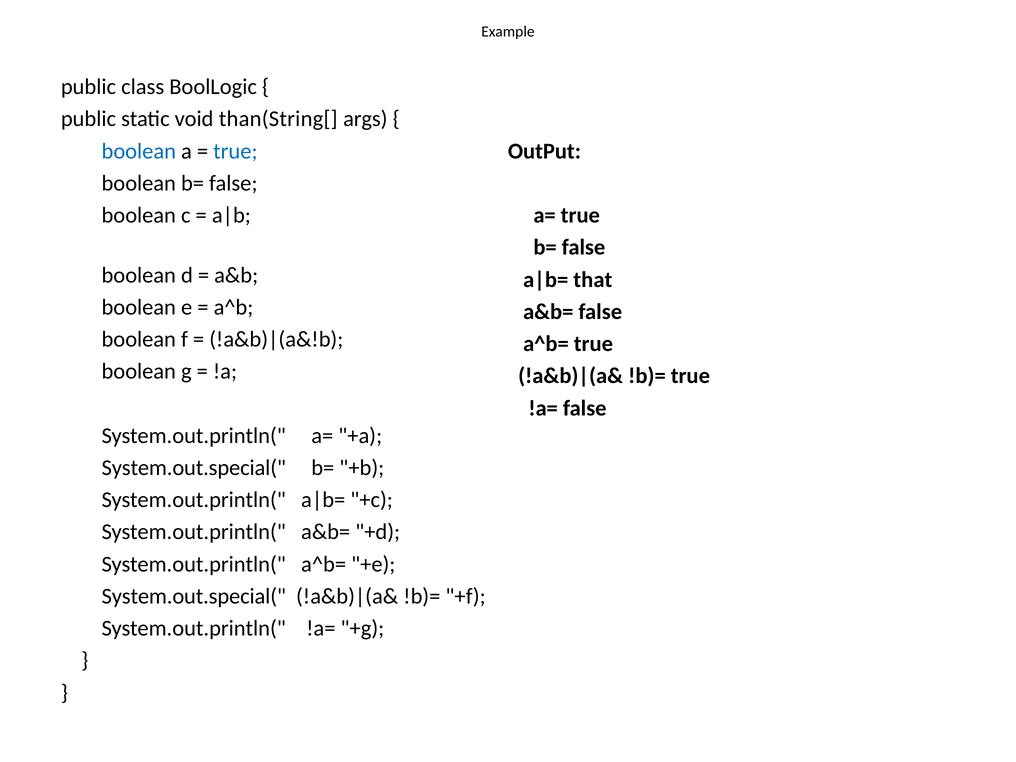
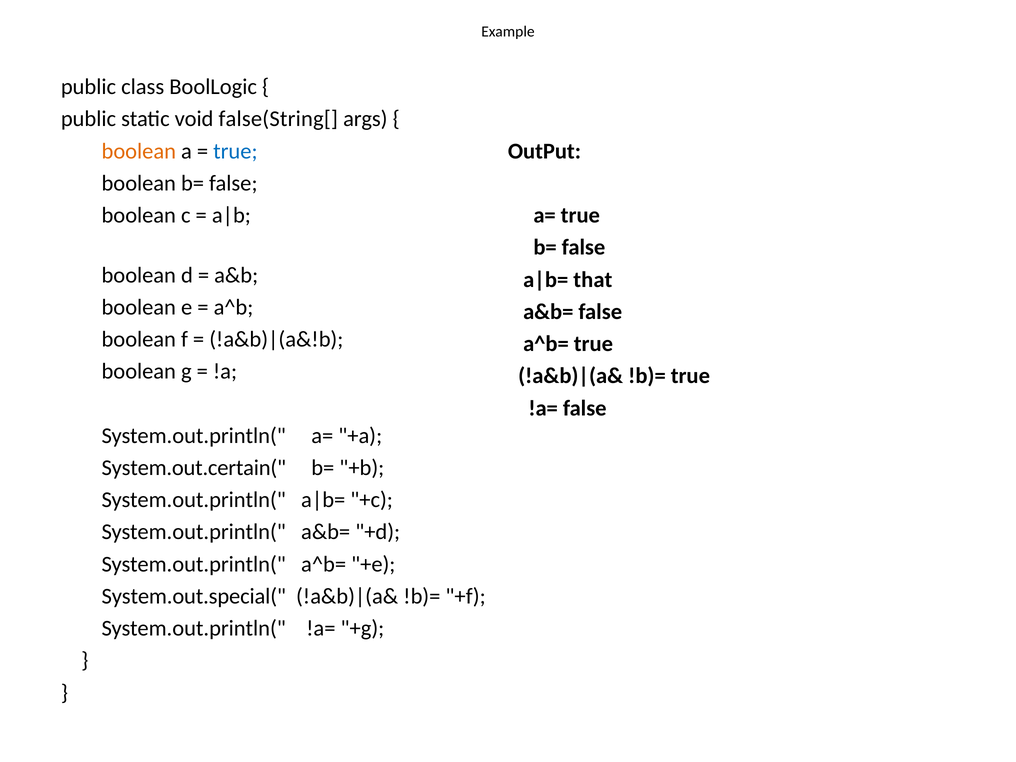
than(String[: than(String[ -> false(String[ (278, 119)
boolean colour: blue -> orange (139, 151)
System.out.special(: System.out.special( -> System.out.certain( (194, 468)
